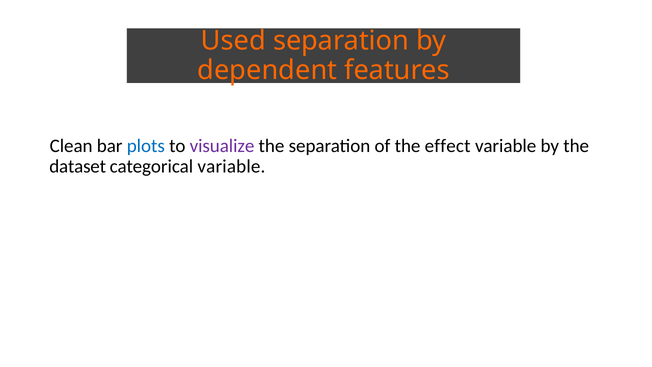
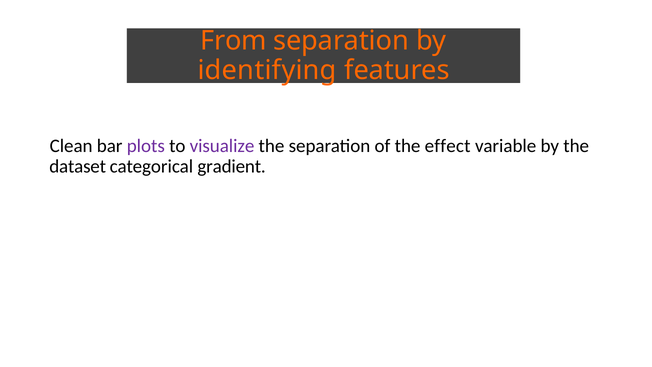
Used: Used -> From (234, 41)
dependent: dependent -> identifying (267, 70)
plots colour: blue -> purple (146, 146)
categorical variable: variable -> gradient (232, 166)
